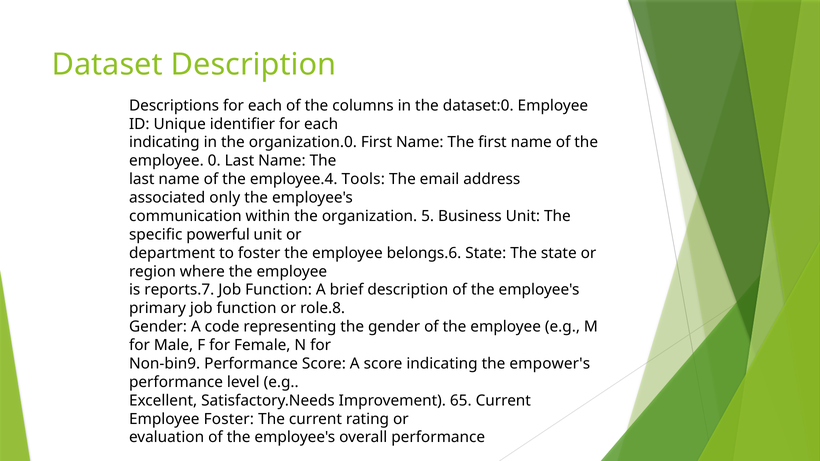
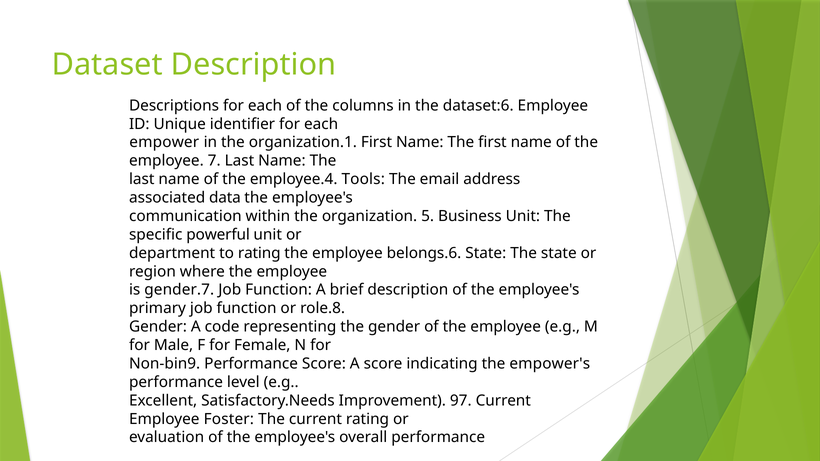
dataset:0: dataset:0 -> dataset:6 (478, 106)
indicating: indicating -> empower (164, 142)
organization.0: organization.0 -> organization.1 (303, 142)
0: 0 -> 7 (214, 161)
only: only -> data (225, 198)
to foster: foster -> rating (259, 253)
reports.7: reports.7 -> gender.7 (179, 290)
65: 65 -> 97 (461, 401)
